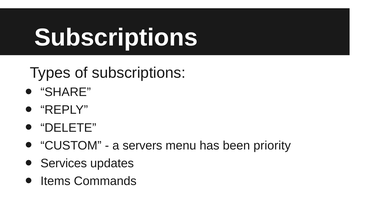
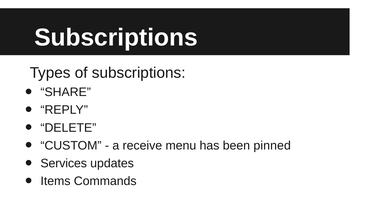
servers: servers -> receive (142, 146)
priority: priority -> pinned (272, 146)
